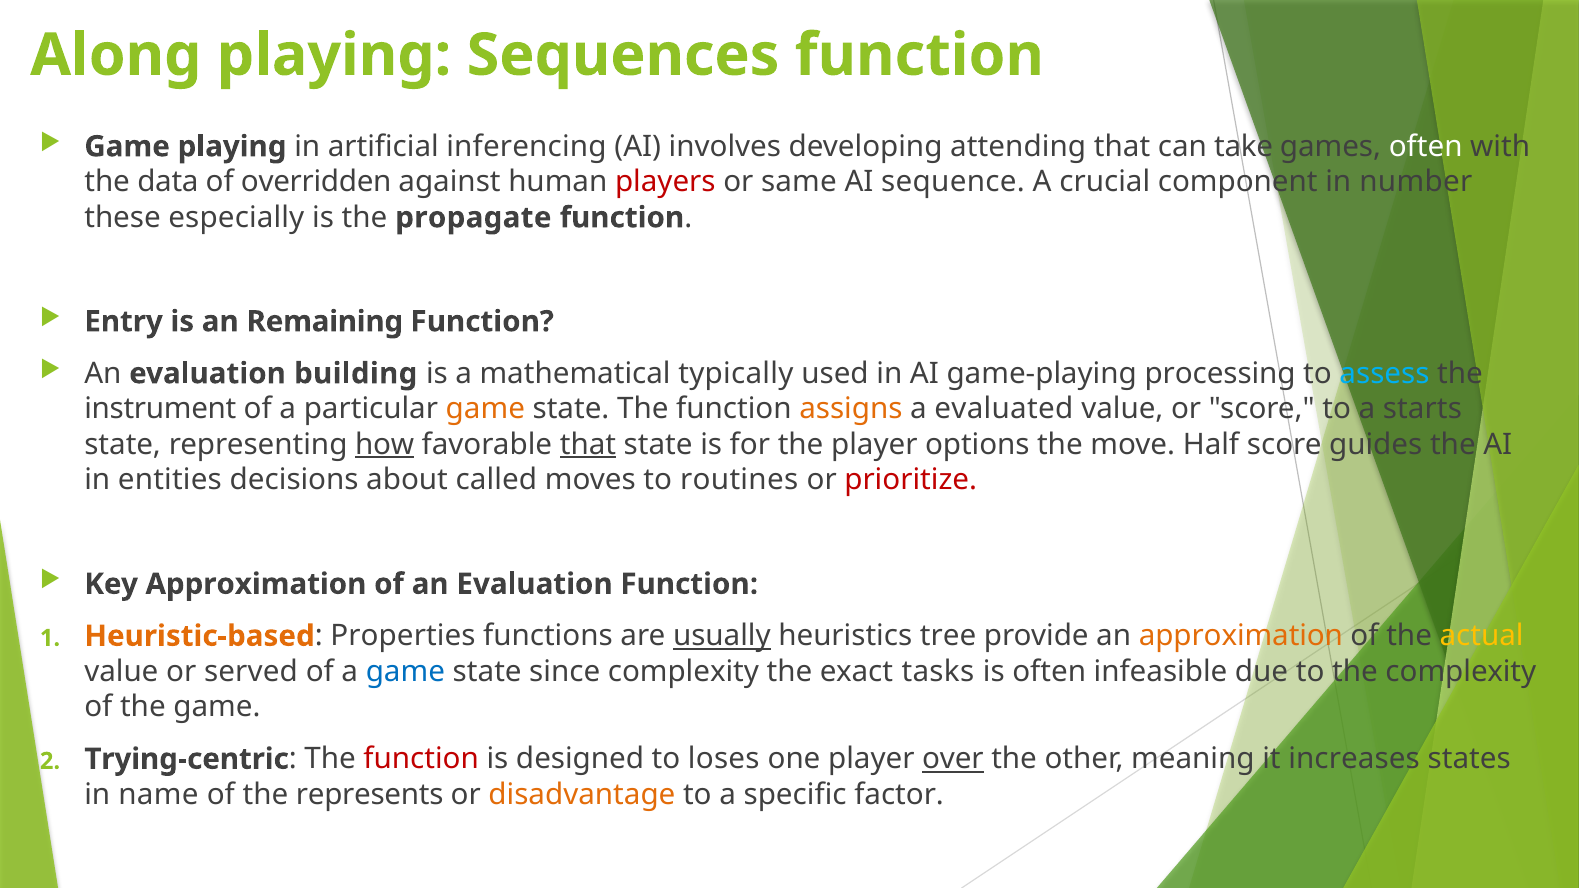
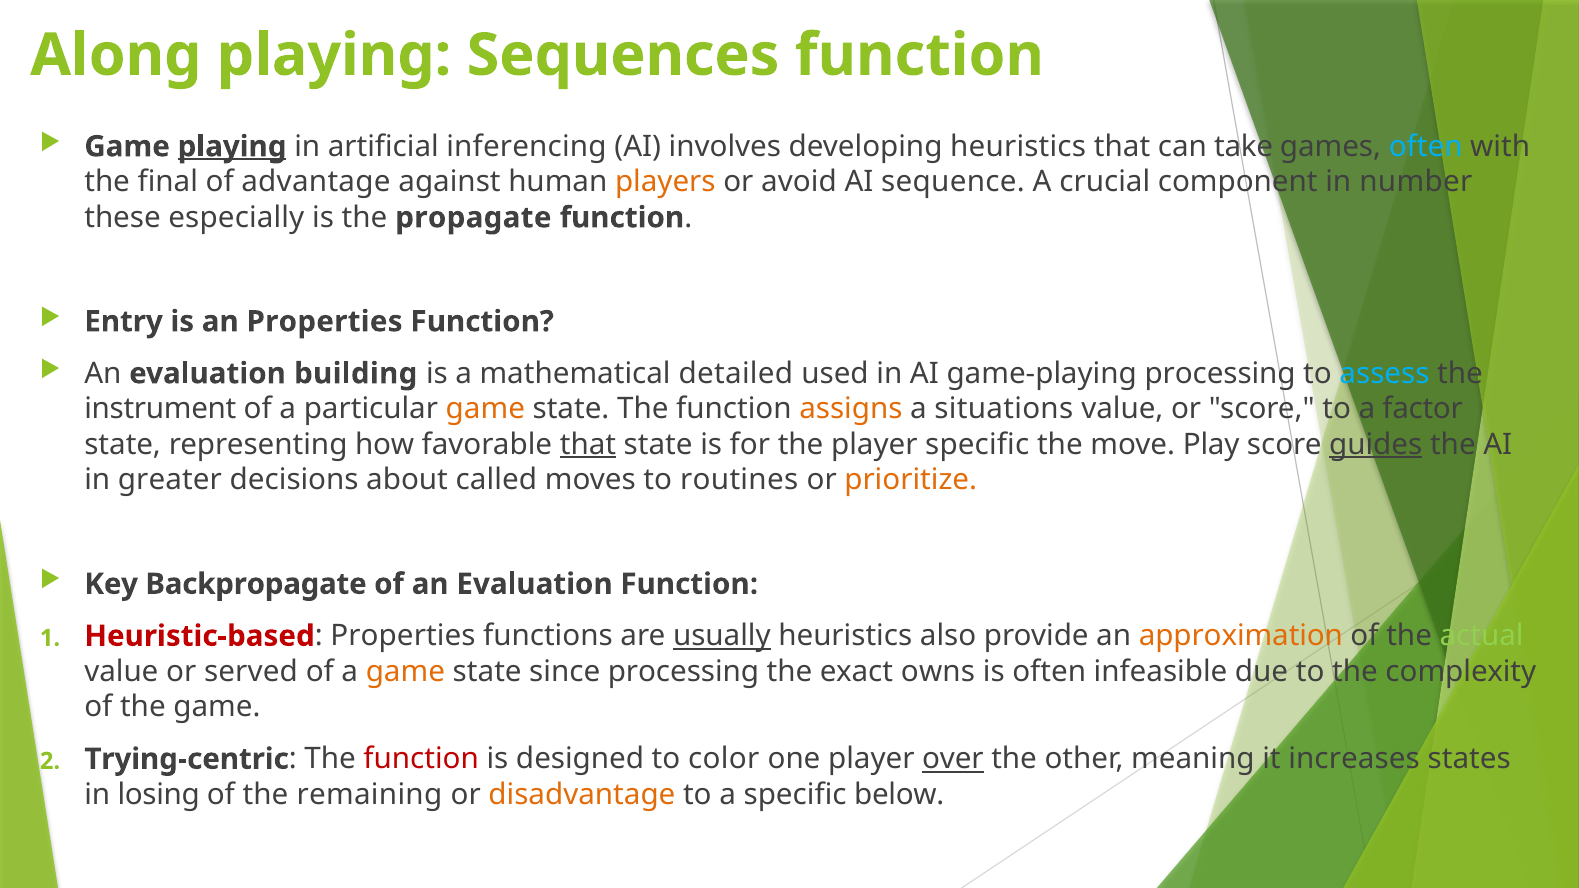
playing underline: none -> present (232, 147)
developing attending: attending -> heuristics (1018, 147)
often colour: white -> light blue (1426, 147)
data: data -> final (168, 182)
overridden: overridden -> advantage (316, 182)
players colour: red -> orange (665, 182)
same: same -> avoid (799, 182)
an Remaining: Remaining -> Properties (325, 322)
typically: typically -> detailed (736, 374)
evaluated: evaluated -> situations (1004, 409)
starts: starts -> factor (1423, 409)
how underline: present -> none (385, 445)
player options: options -> specific (977, 445)
Half: Half -> Play (1211, 445)
guides underline: none -> present (1376, 445)
entities: entities -> greater (170, 480)
prioritize colour: red -> orange (911, 480)
Key Approximation: Approximation -> Backpropagate (256, 584)
Heuristic-based colour: orange -> red (200, 636)
tree: tree -> also (948, 636)
actual colour: yellow -> light green (1482, 636)
game colour: blue -> orange (405, 672)
since complexity: complexity -> processing (683, 672)
tasks: tasks -> owns (938, 672)
loses: loses -> color (724, 759)
name: name -> losing (159, 795)
represents: represents -> remaining (369, 795)
factor: factor -> below (899, 795)
